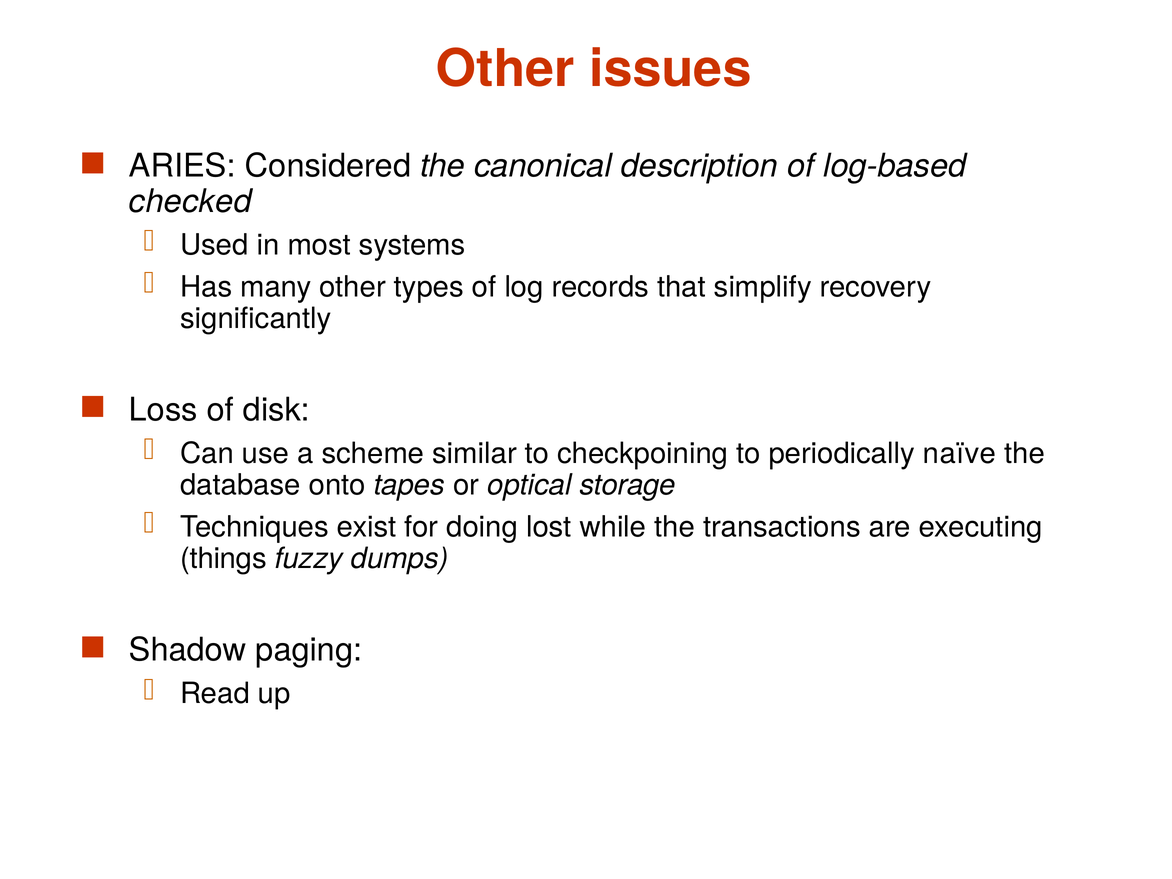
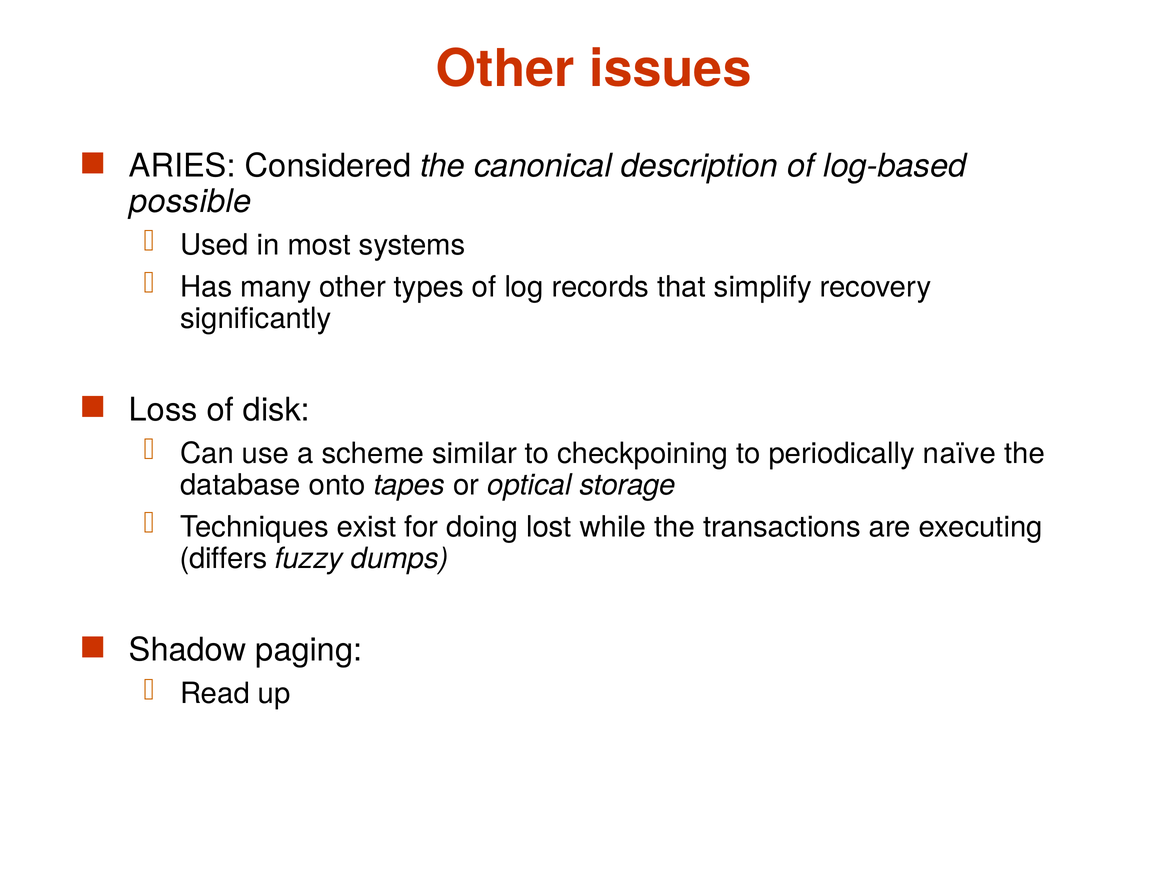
checked: checked -> possible (190, 201)
things: things -> differs (223, 559)
